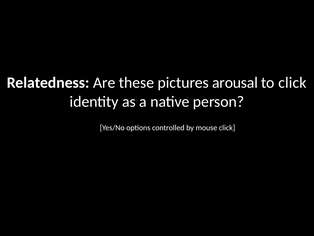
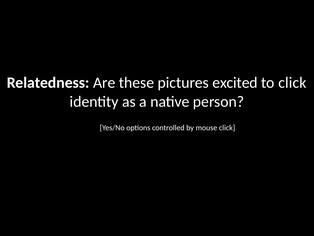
arousal: arousal -> excited (235, 83)
